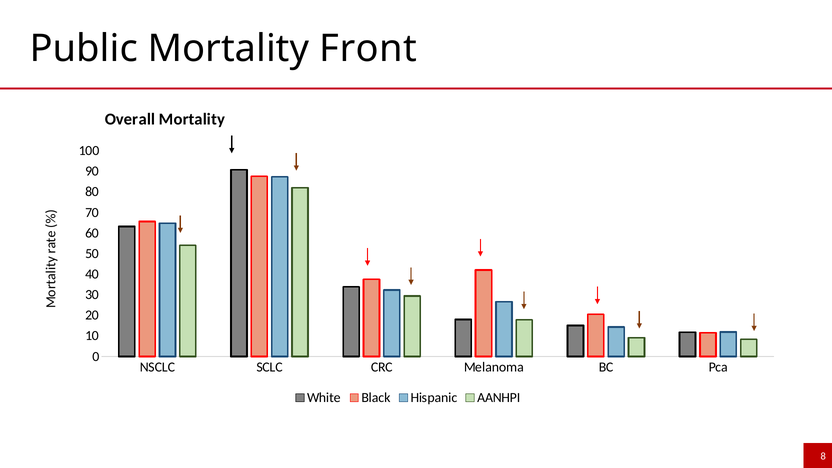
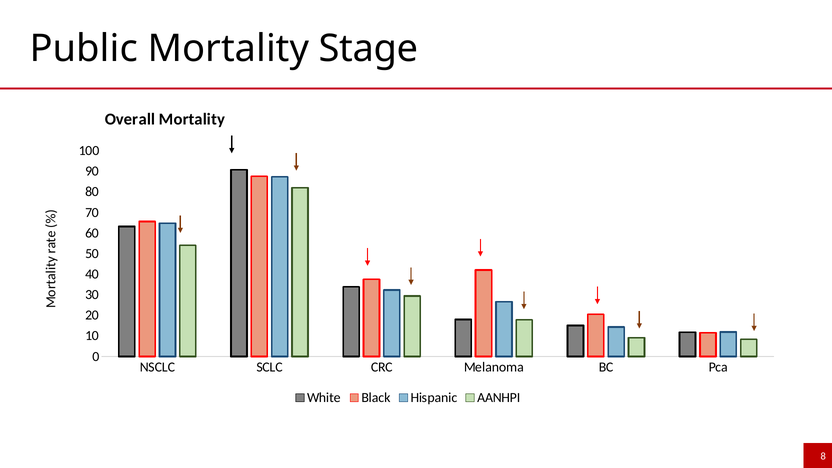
Front: Front -> Stage (369, 49)
